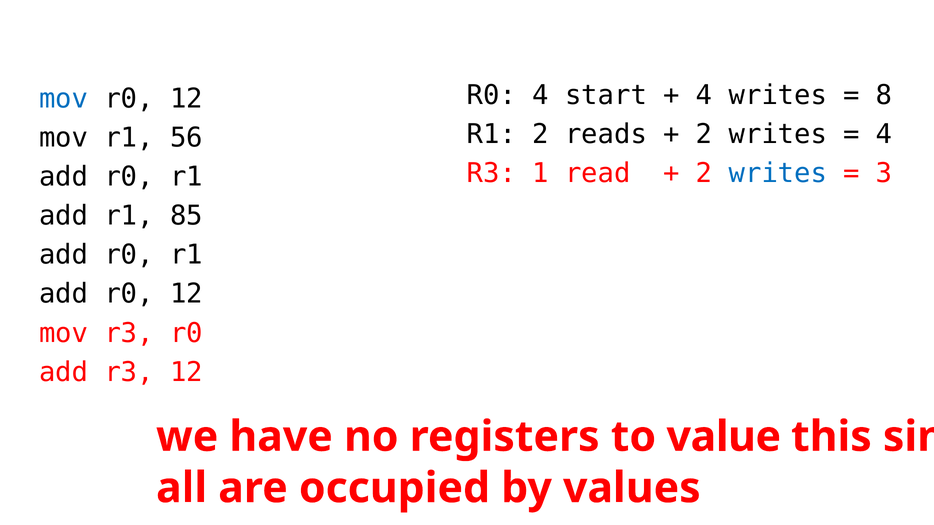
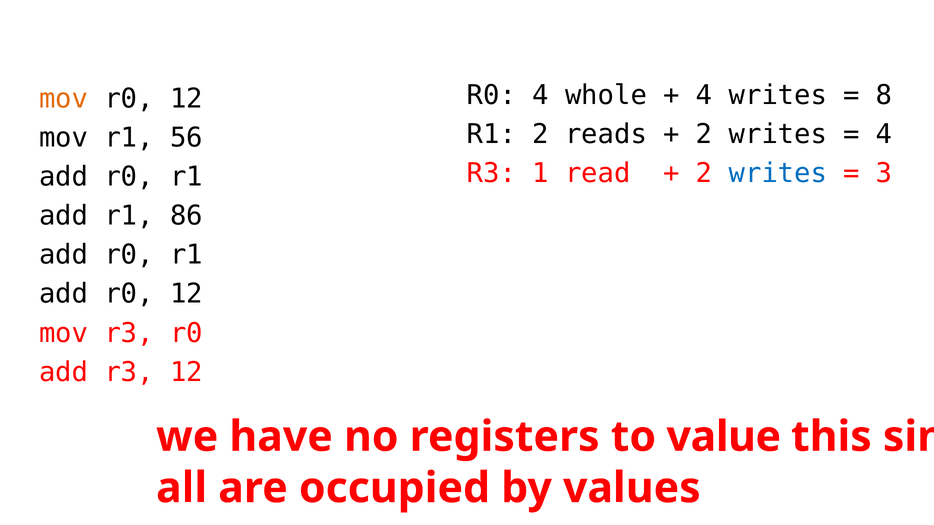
start: start -> whole (606, 95)
mov colour: blue -> orange (64, 99)
85: 85 -> 86 (186, 216)
